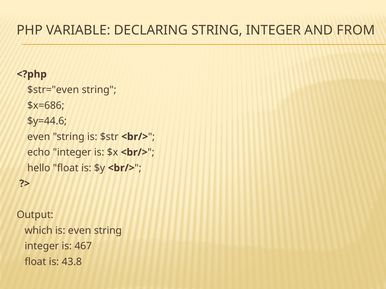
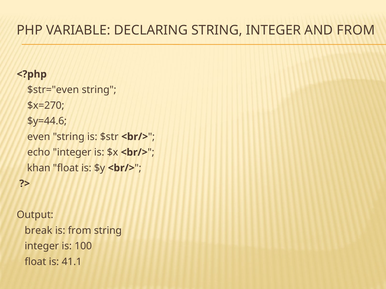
$x=686: $x=686 -> $x=270 (46, 106)
hello: hello -> khan (39, 168)
which: which -> break (38, 231)
is even: even -> from (80, 231)
467: 467 -> 100 (83, 247)
43.8: 43.8 -> 41.1 (72, 262)
